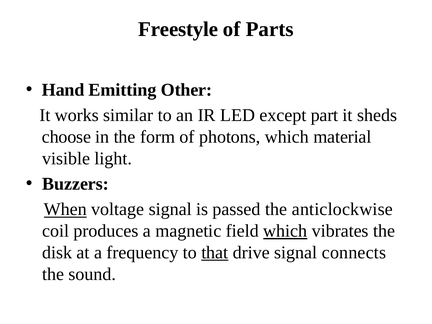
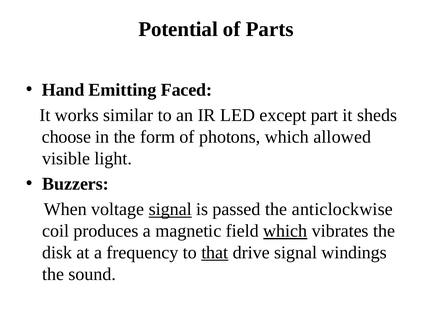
Freestyle: Freestyle -> Potential (178, 29)
Other: Other -> Faced (187, 90)
material: material -> allowed (342, 137)
When underline: present -> none (65, 209)
signal underline: none -> present (170, 209)
connects: connects -> windings (354, 253)
